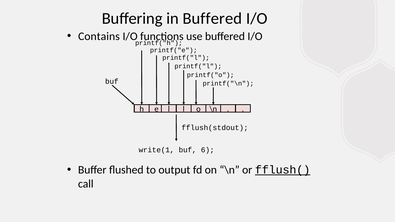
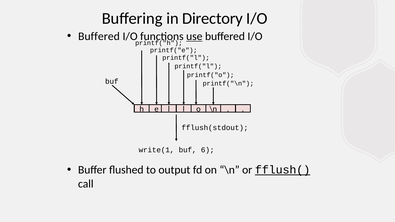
in Buffered: Buffered -> Directory (212, 18)
Contains: Contains -> Buffered (99, 36)
use underline: none -> present (194, 36)
